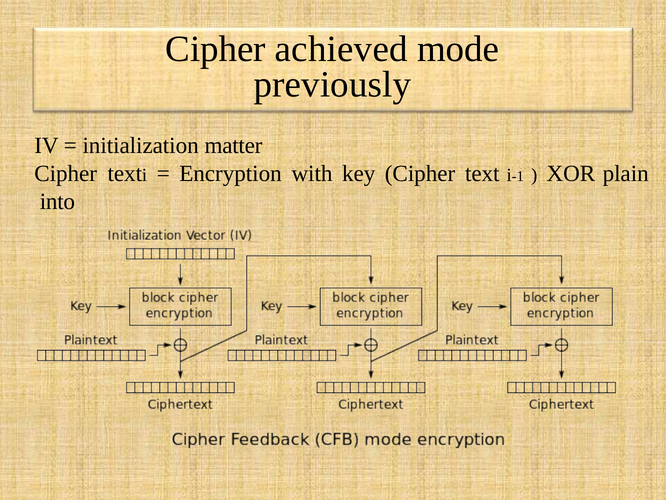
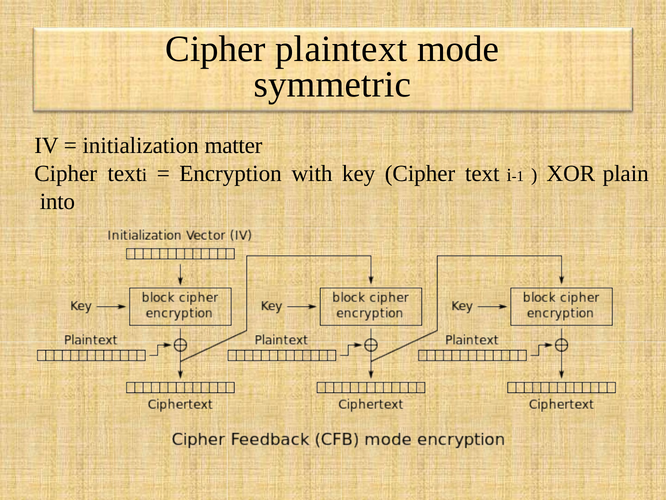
achieved: achieved -> plaintext (341, 49)
previously: previously -> symmetric (332, 84)
